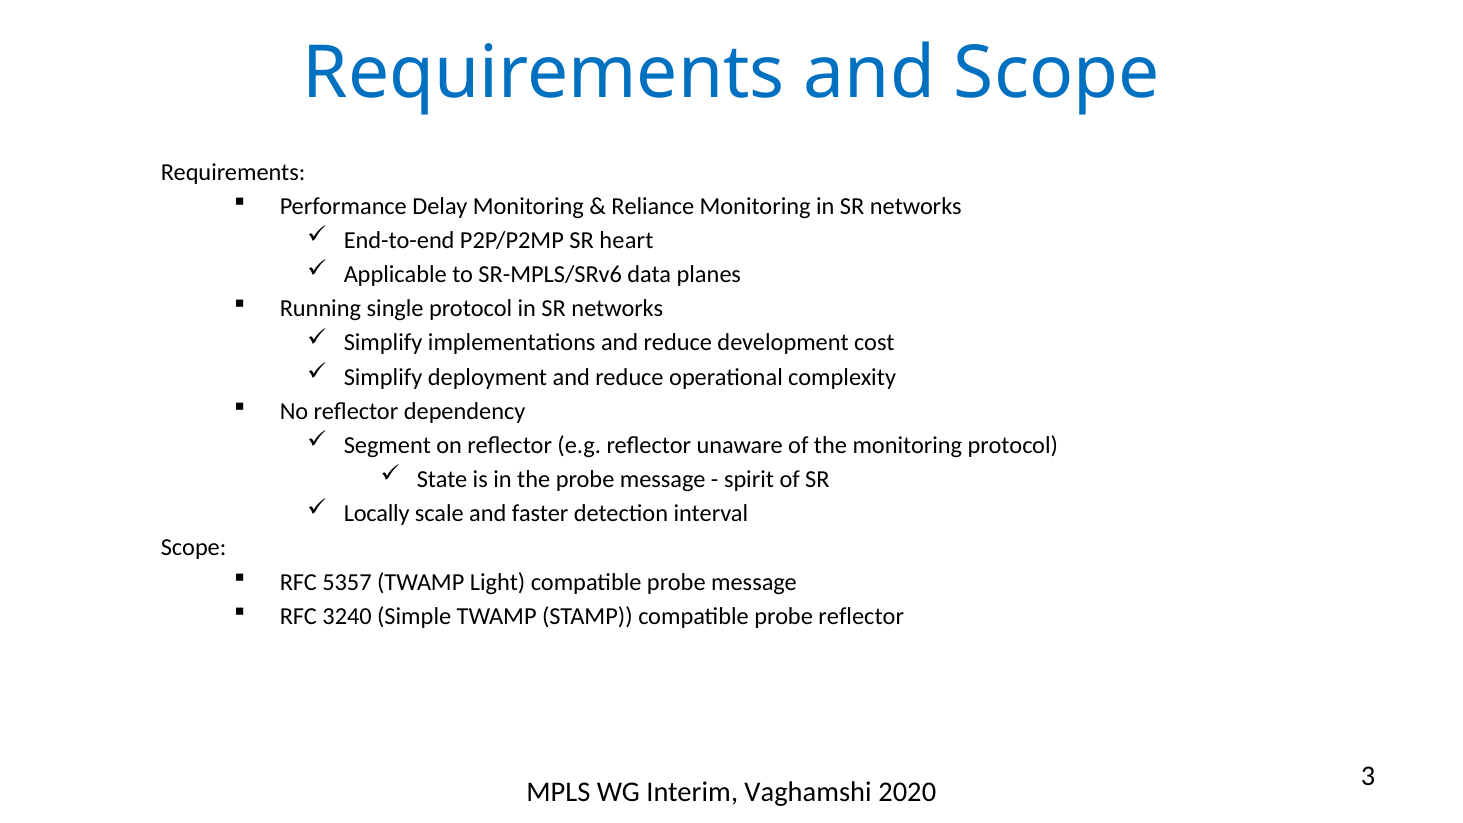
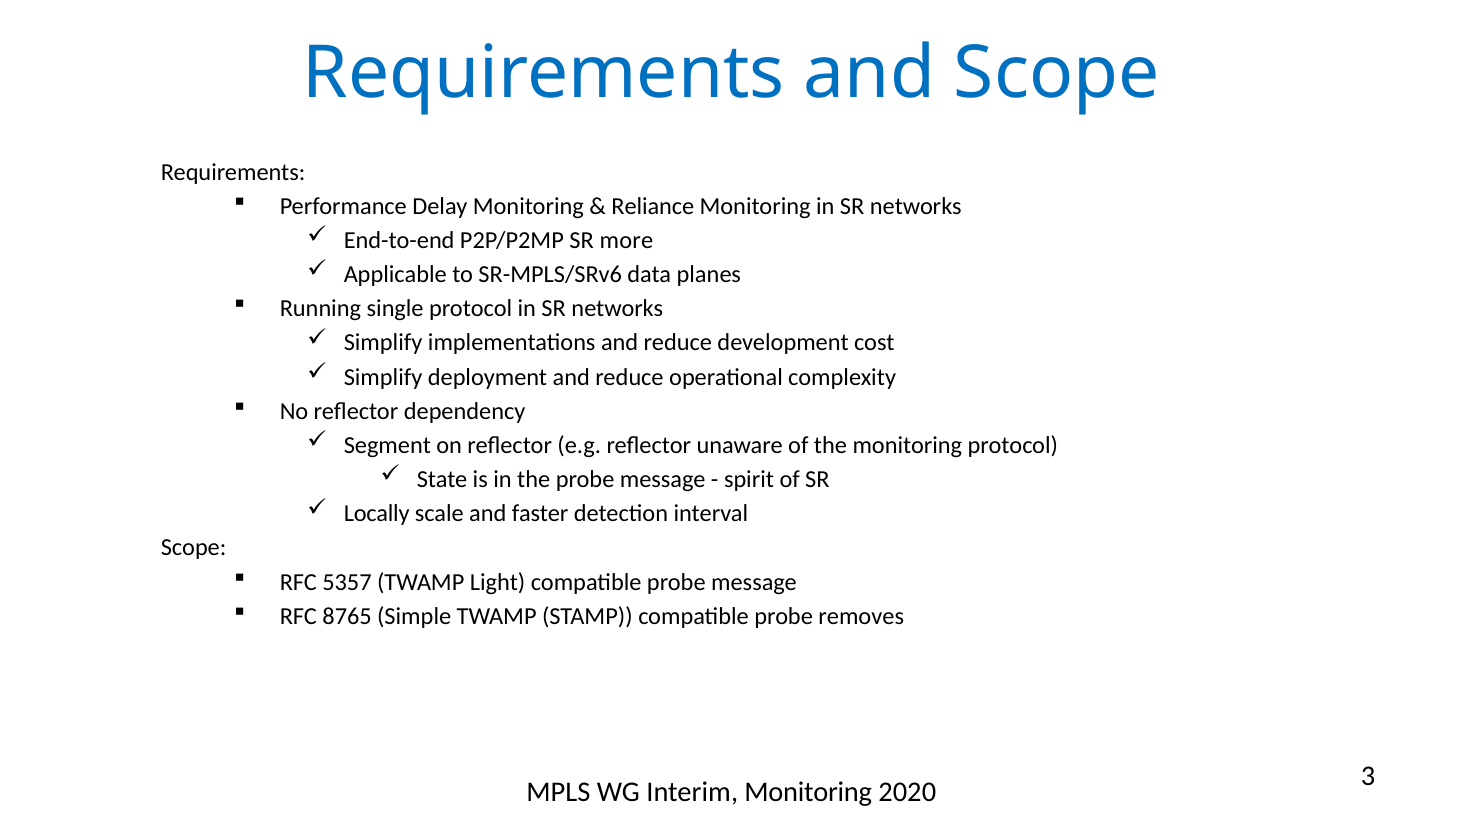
heart: heart -> more (627, 240)
3240: 3240 -> 8765 (347, 616)
probe reflector: reflector -> removes (861, 616)
Interim Vaghamshi: Vaghamshi -> Monitoring (808, 792)
